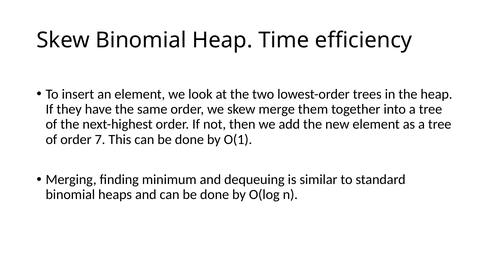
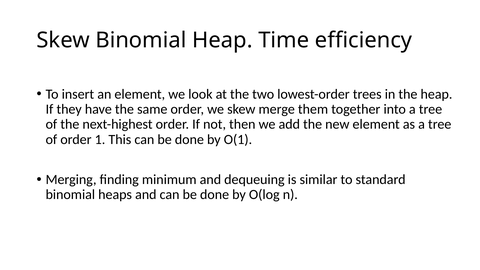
7: 7 -> 1 (100, 139)
